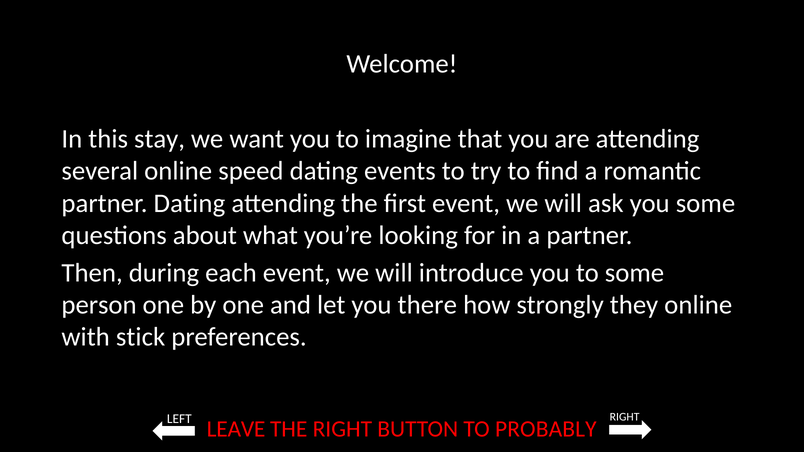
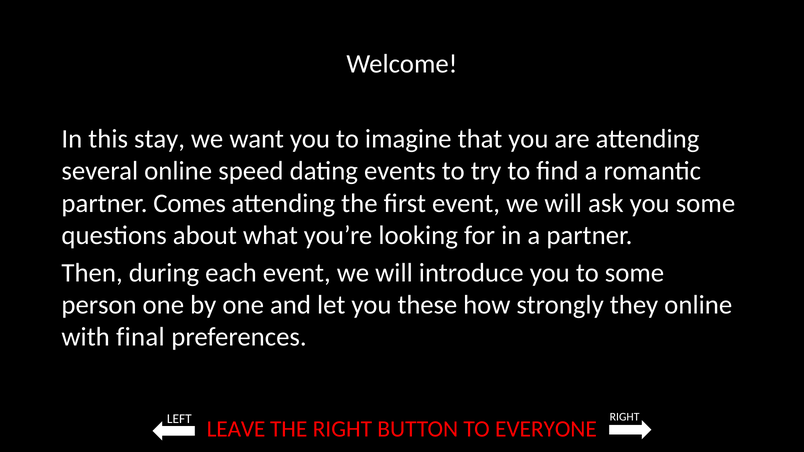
partner Dating: Dating -> Comes (190, 203)
there: there -> these (427, 305)
stick: stick -> final (140, 337)
PROBABLY: PROBABLY -> EVERYONE (546, 429)
